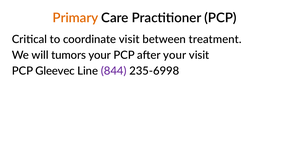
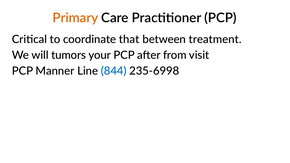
coordinate visit: visit -> that (129, 39)
after your: your -> from (175, 55)
Gleevec: Gleevec -> Manner (55, 71)
844 colour: purple -> blue (114, 71)
